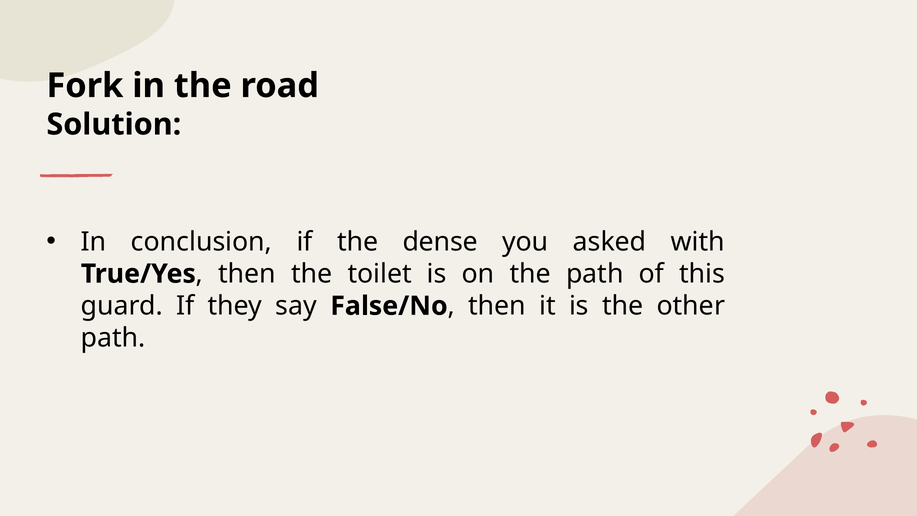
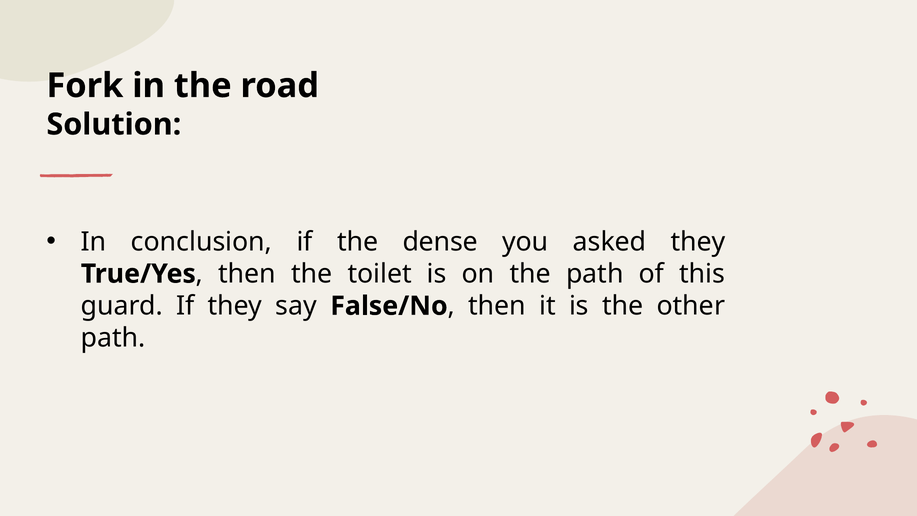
asked with: with -> they (698, 242)
